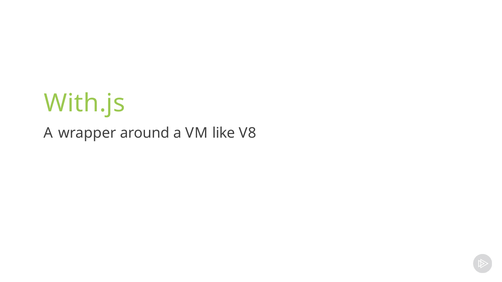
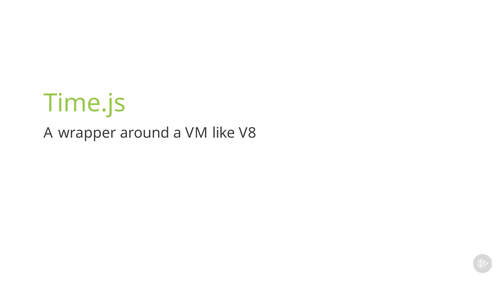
With.js: With.js -> Time.js (85, 103)
